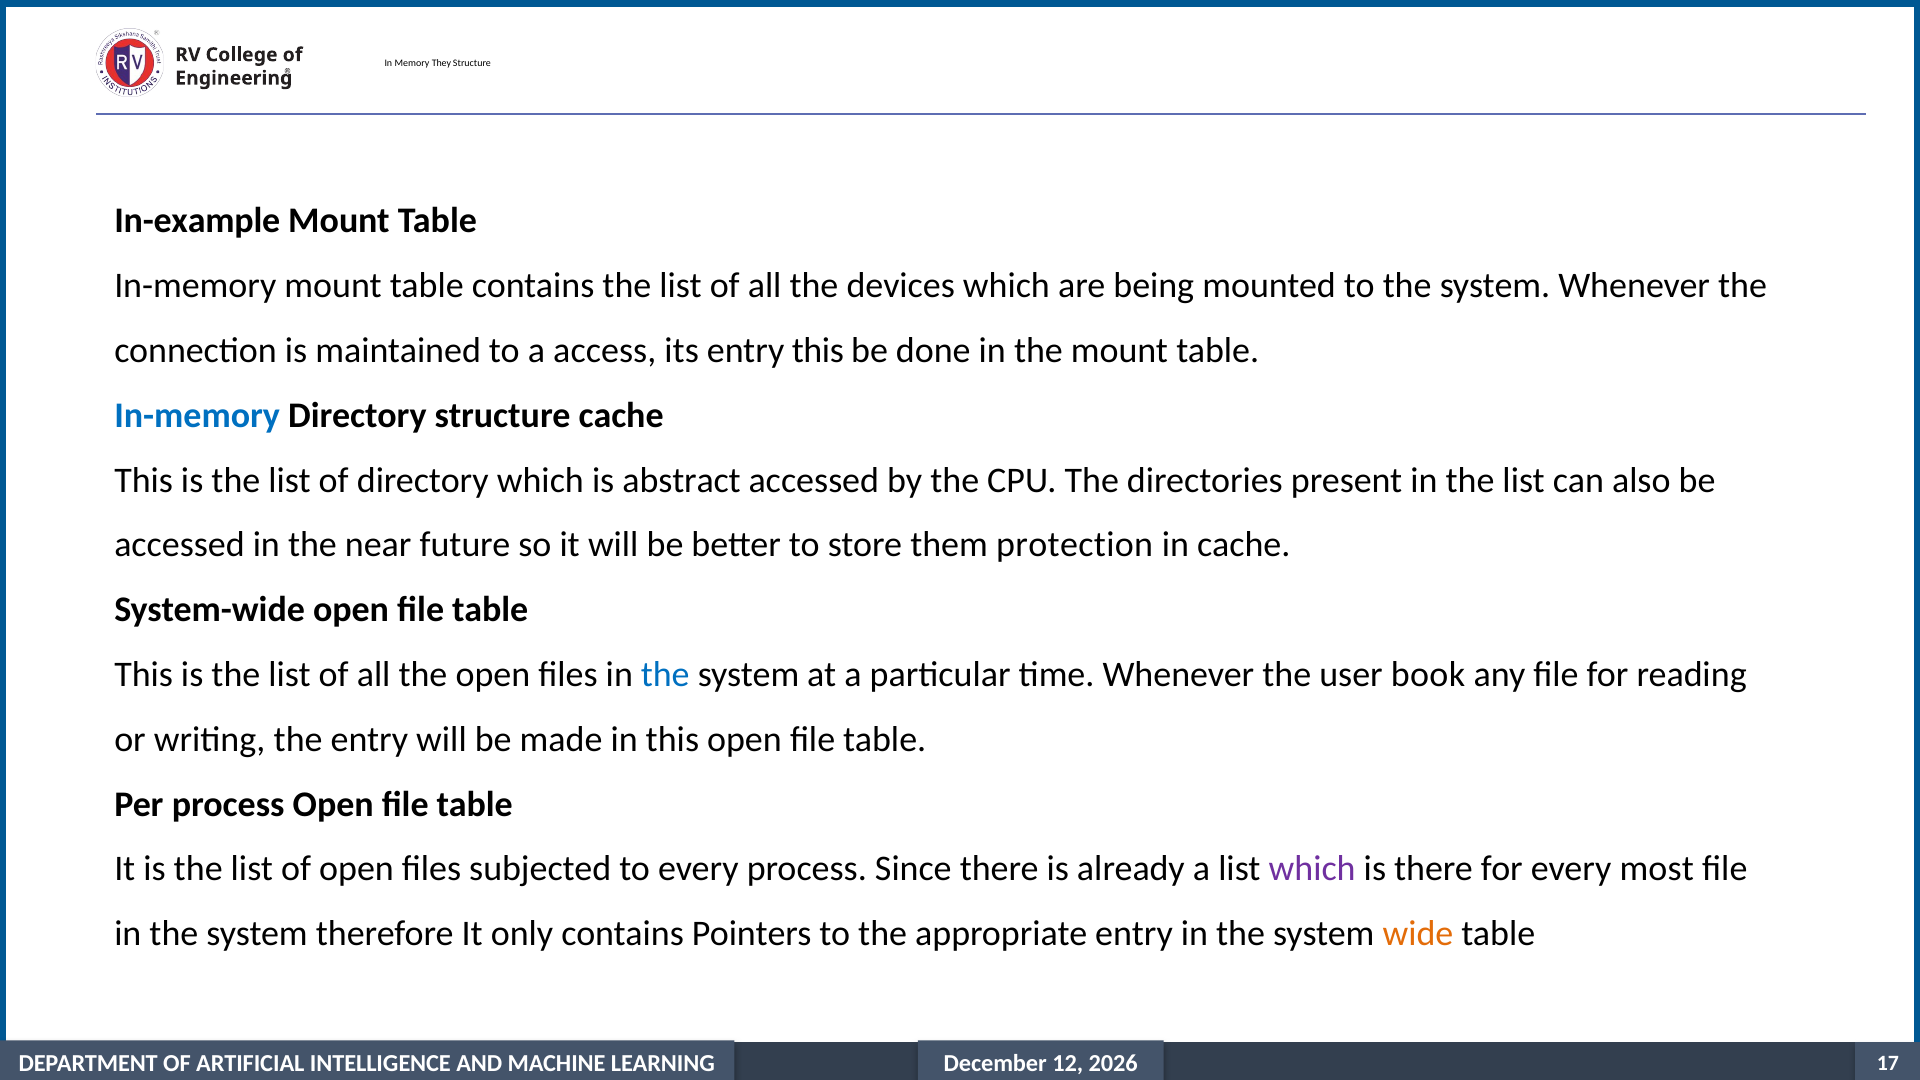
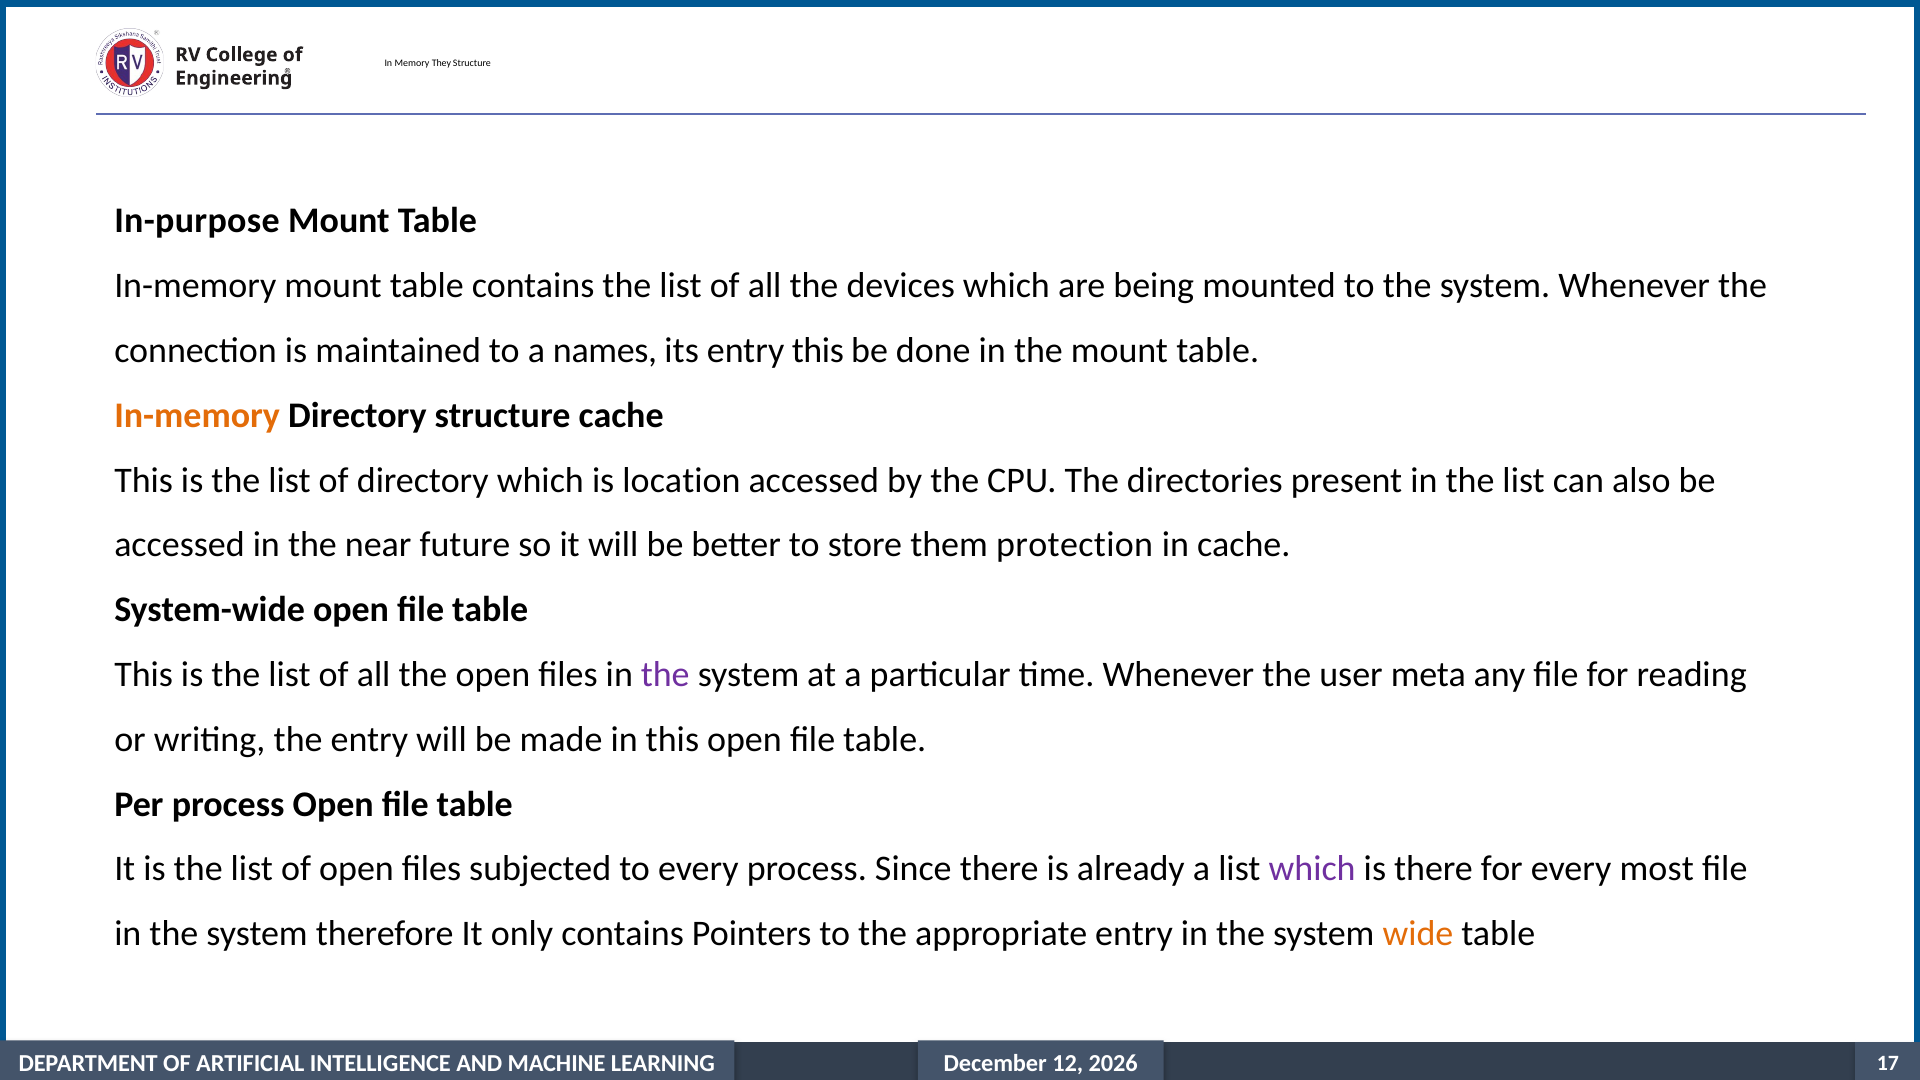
In-example: In-example -> In-purpose (197, 221)
access: access -> names (605, 351)
In-memory colour: blue -> orange (197, 415)
abstract: abstract -> location (681, 480)
the colour: blue -> purple (665, 675)
book: book -> meta (1428, 675)
